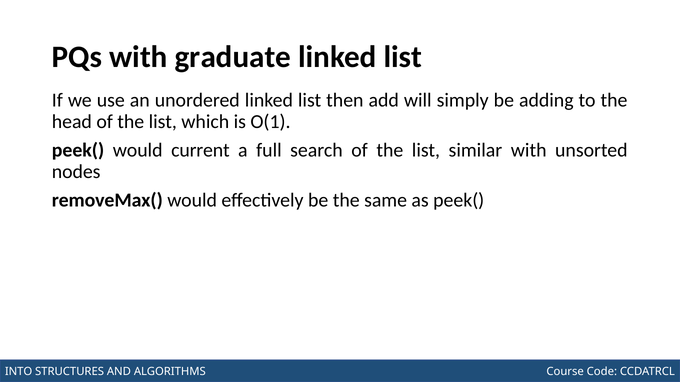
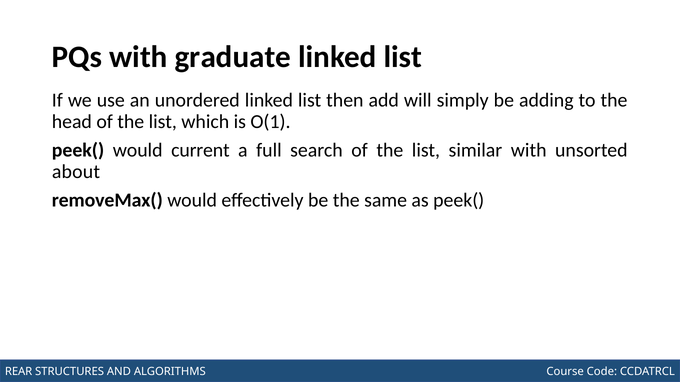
nodes: nodes -> about (76, 172)
INTO: INTO -> REAR (19, 372)
